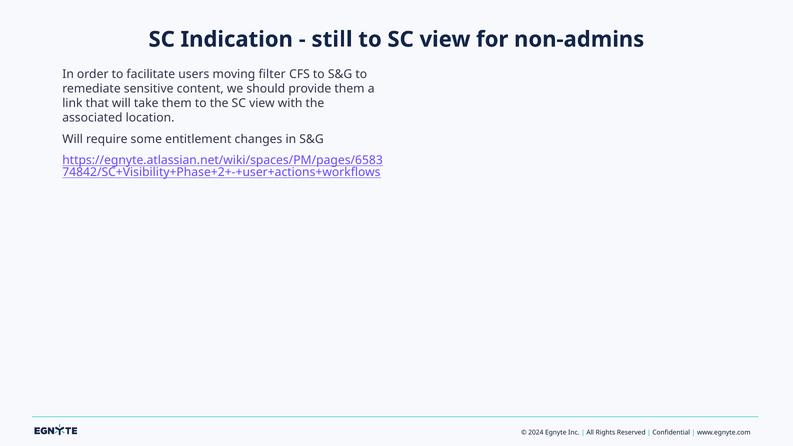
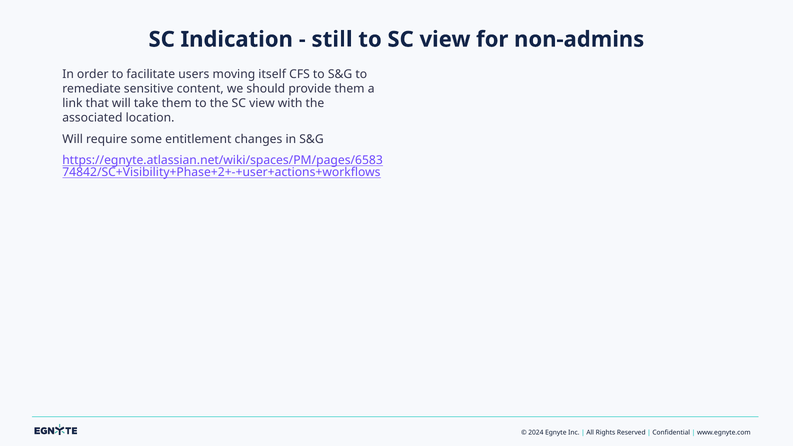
filter: filter -> itself (272, 74)
